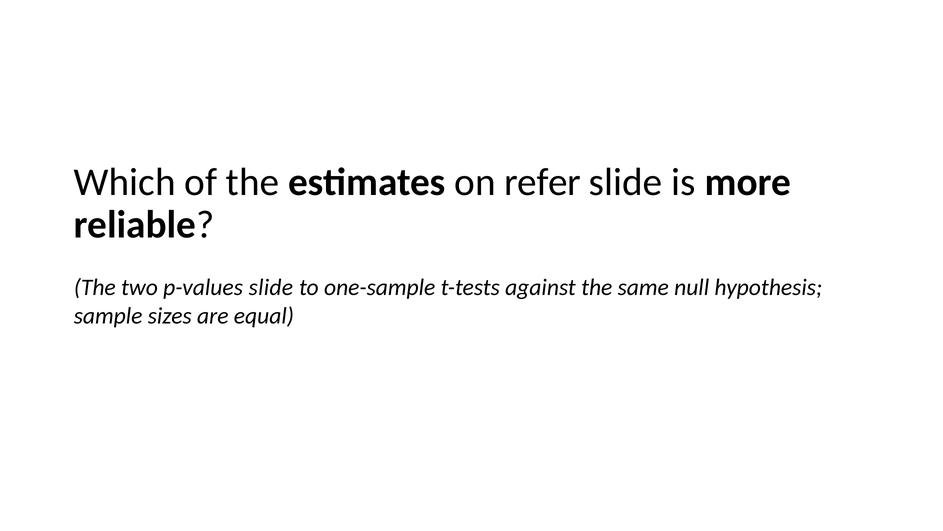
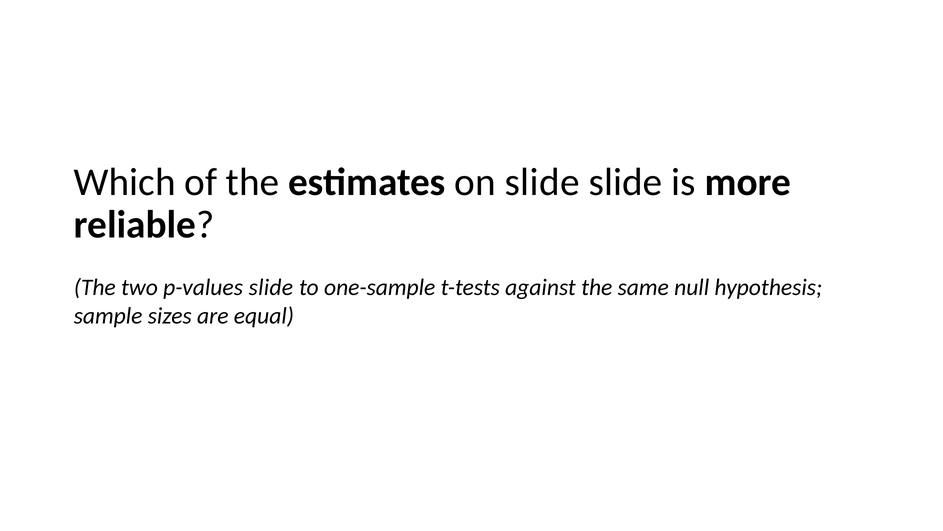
on refer: refer -> slide (542, 182)
